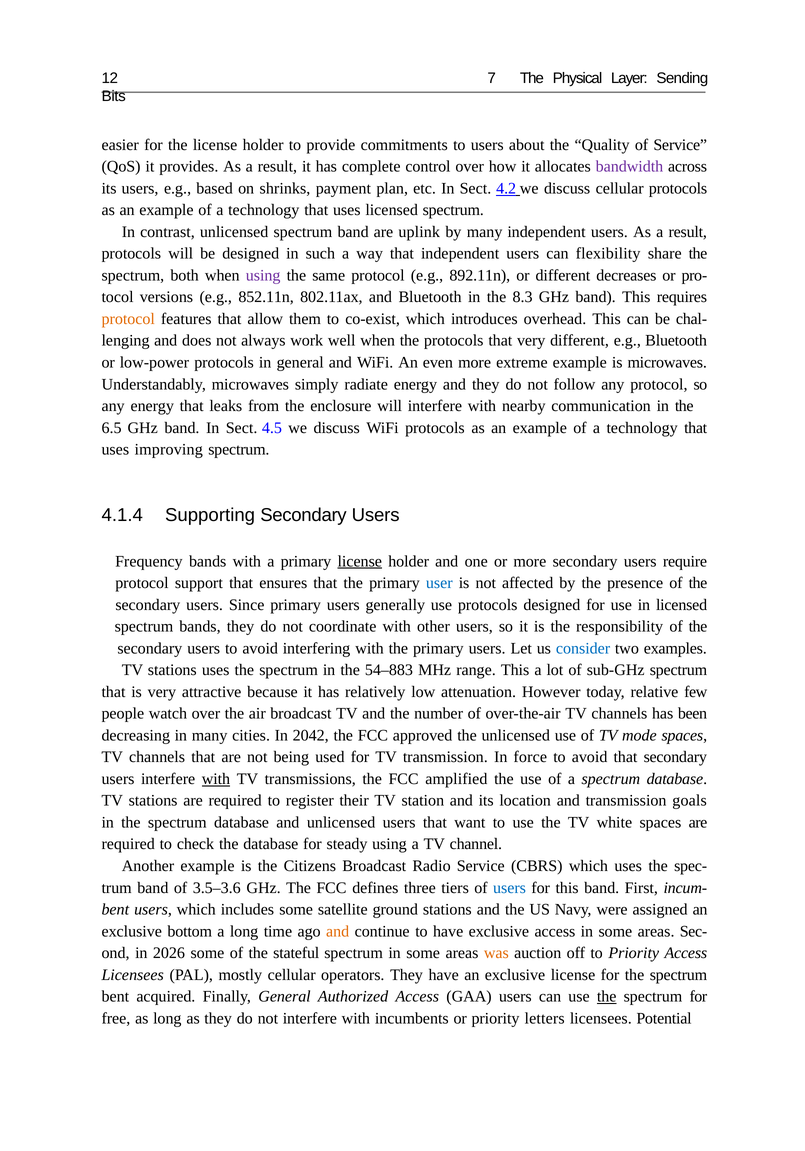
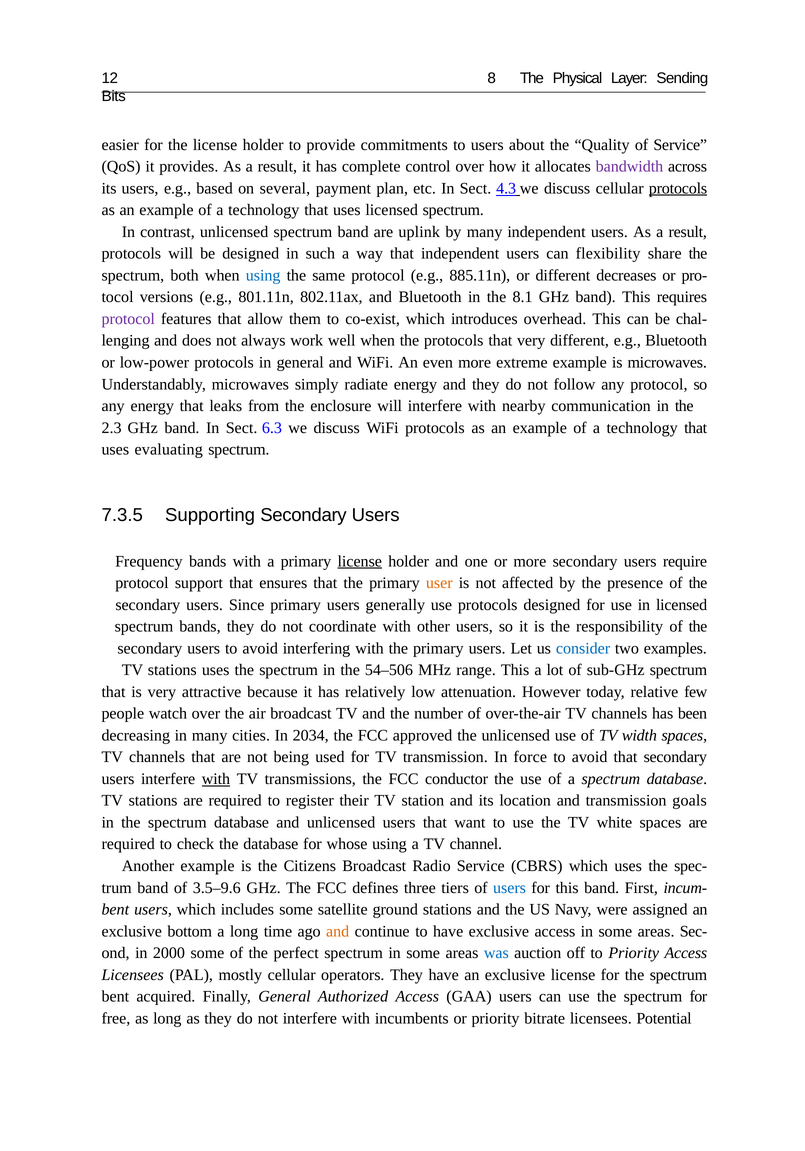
7: 7 -> 8 (492, 78)
shrinks: shrinks -> several (285, 188)
4.2: 4.2 -> 4.3 (506, 188)
protocols underline: none -> present (678, 188)
using colour: purple -> blue (263, 275)
892.11n: 892.11n -> 885.11n (480, 275)
852.11n: 852.11n -> 801.11n (266, 297)
8.3: 8.3 -> 8.1 (523, 297)
protocol colour: orange -> purple (128, 319)
6.5: 6.5 -> 2.3 (112, 428)
4.5: 4.5 -> 6.3 (272, 428)
improving: improving -> evaluating (169, 449)
4.1.4: 4.1.4 -> 7.3.5 (122, 515)
user colour: blue -> orange (439, 583)
54–883: 54–883 -> 54–506 (389, 670)
2042: 2042 -> 2034 (311, 735)
mode: mode -> width (639, 735)
amplified: amplified -> conductor (457, 779)
steady: steady -> whose (347, 844)
3.5–3.6: 3.5–3.6 -> 3.5–9.6 (217, 888)
2026: 2026 -> 2000 (169, 953)
stateful: stateful -> perfect (296, 953)
was colour: orange -> blue (496, 953)
the underline: present -> none (607, 996)
letters: letters -> bitrate (545, 1018)
